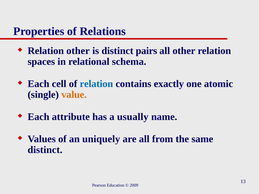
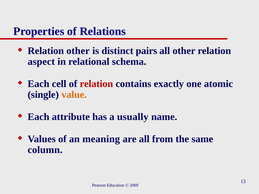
spaces: spaces -> aspect (41, 62)
relation colour: blue -> red (96, 84)
uniquely: uniquely -> meaning (101, 139)
distinct: distinct -> column (45, 150)
